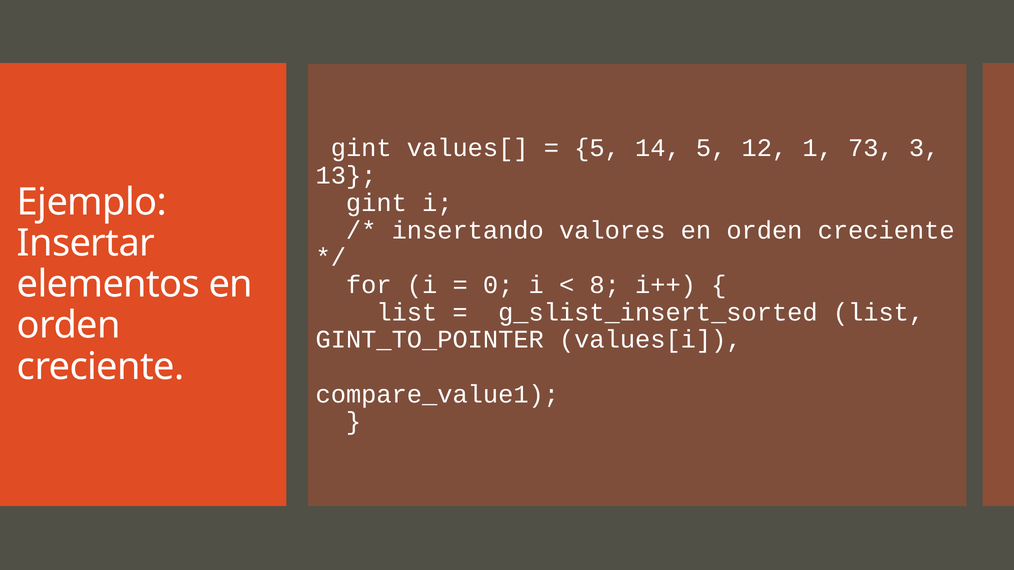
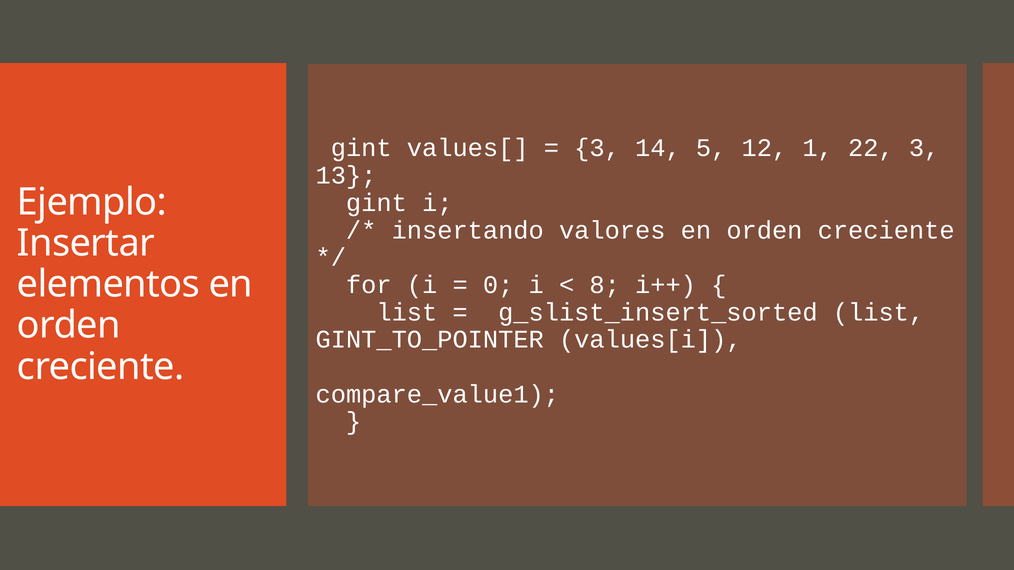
5: 5 -> 3 (597, 148)
73: 73 -> 22 (871, 148)
